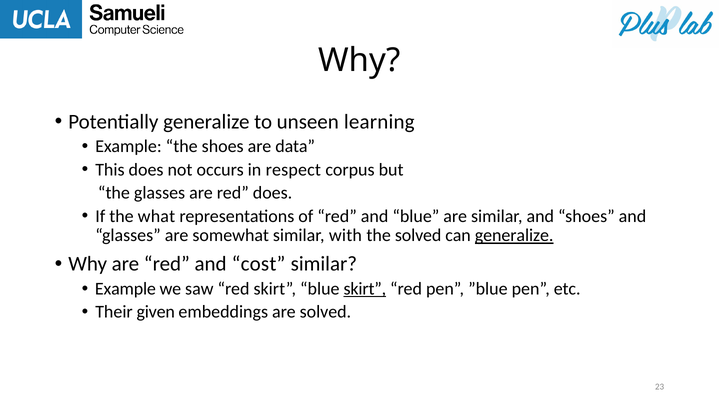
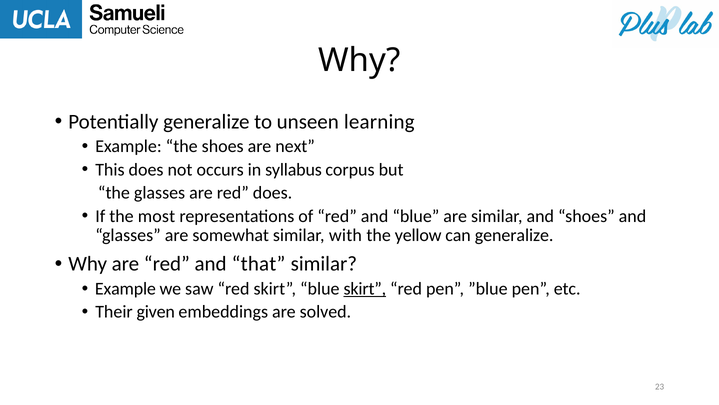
data: data -> next (295, 146)
respect: respect -> syllabus (293, 169)
what: what -> most (156, 216)
the solved: solved -> yellow (418, 235)
generalize underline: present -> none (514, 235)
cost: cost -> that (259, 264)
